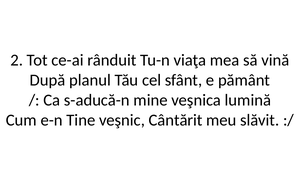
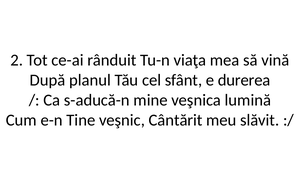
pământ: pământ -> durerea (244, 80)
